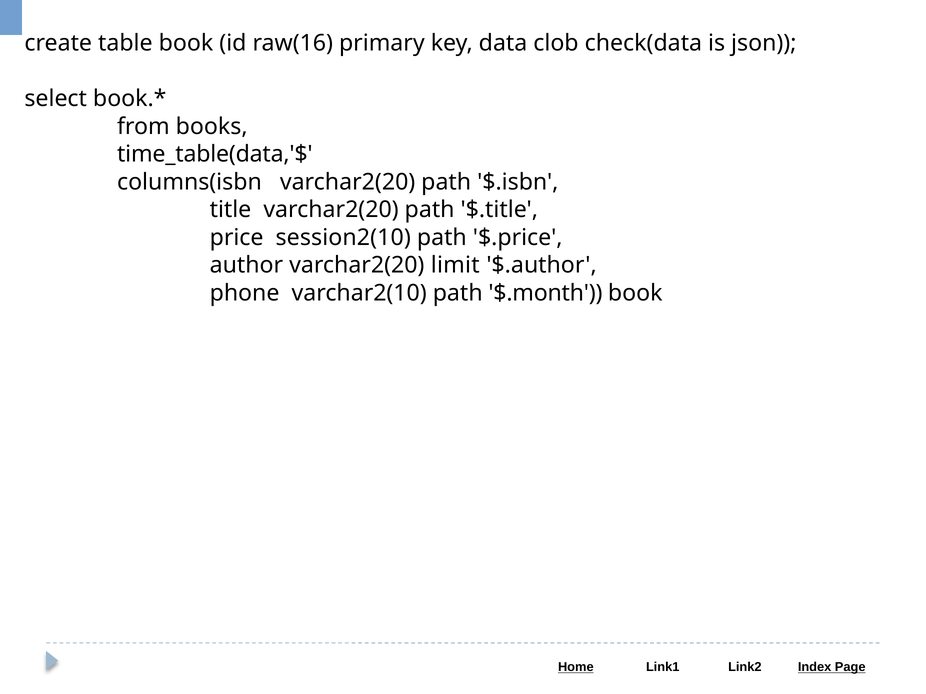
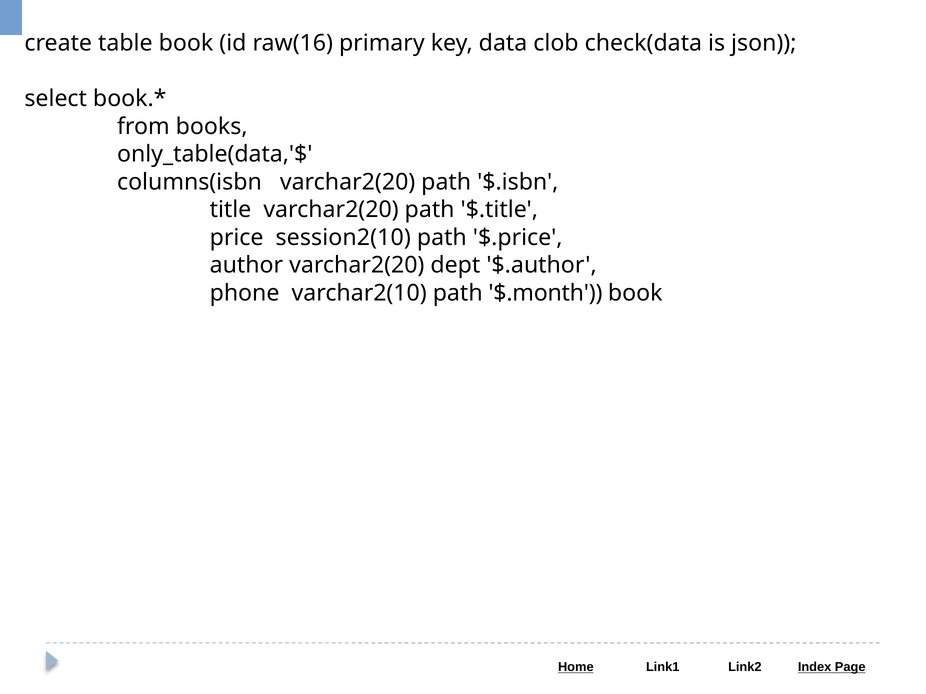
time_table(data,'$: time_table(data,'$ -> only_table(data,'$ (215, 154)
limit: limit -> dept (455, 265)
